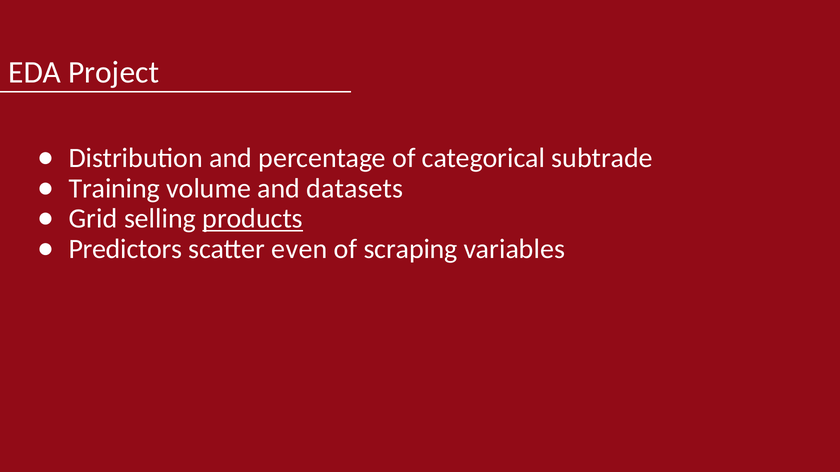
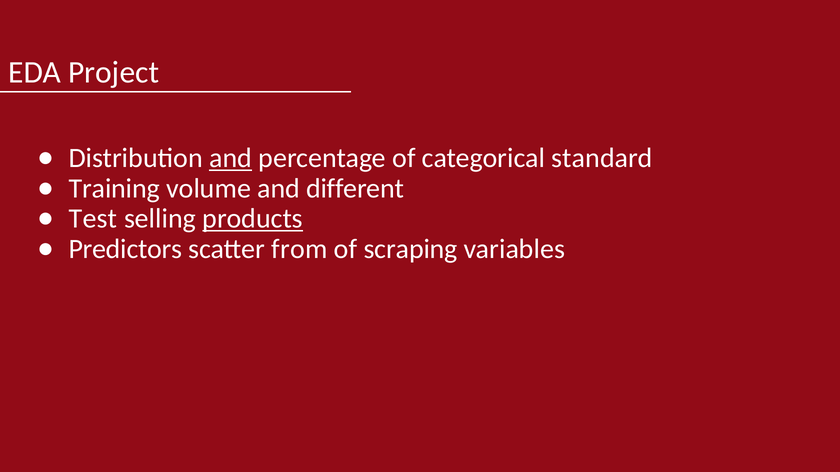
and underline: none -> present (231, 158)
subtrade: subtrade -> standard (602, 158)
datasets: datasets -> different (355, 189)
Grid: Grid -> Test (93, 219)
even: even -> from (299, 249)
